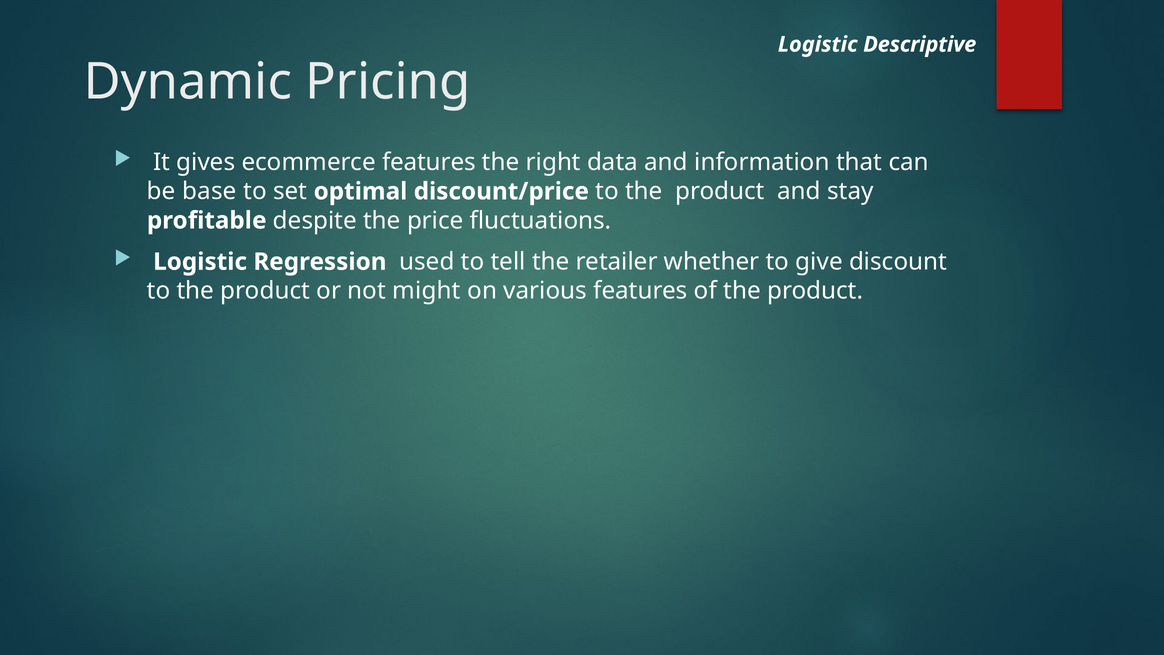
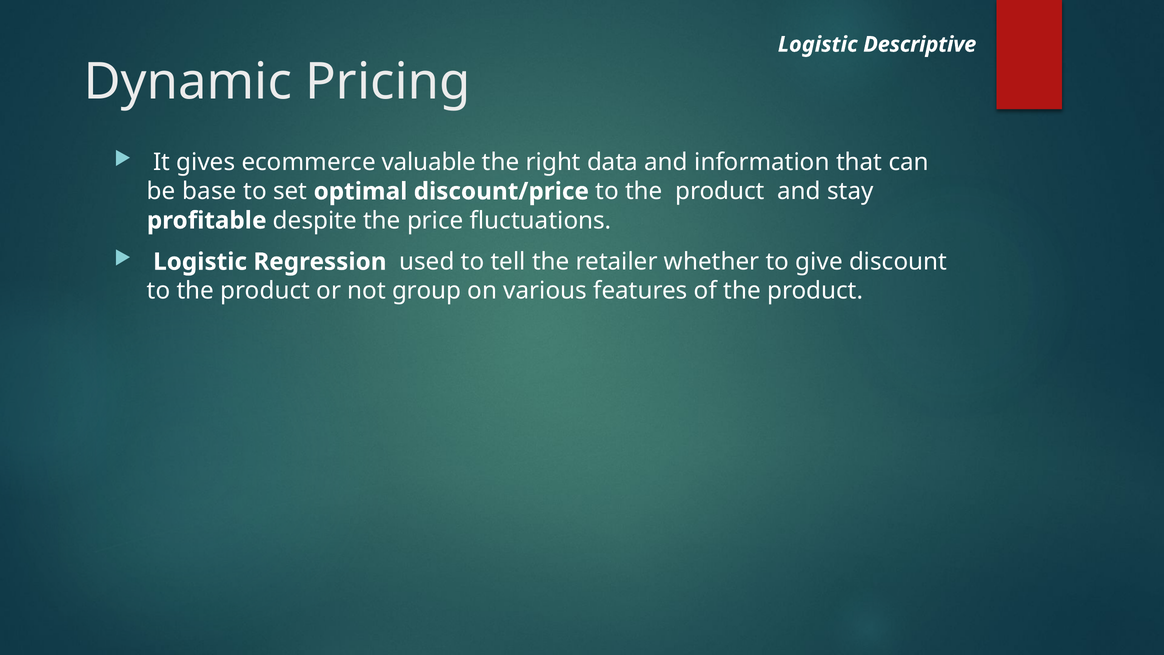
ecommerce features: features -> valuable (429, 162)
might: might -> group (427, 291)
